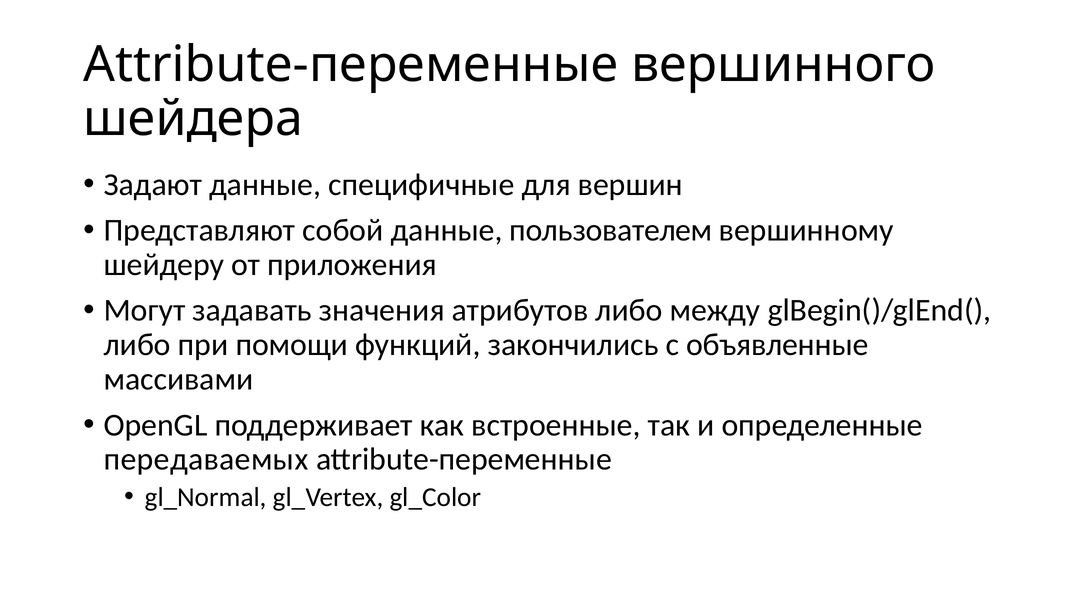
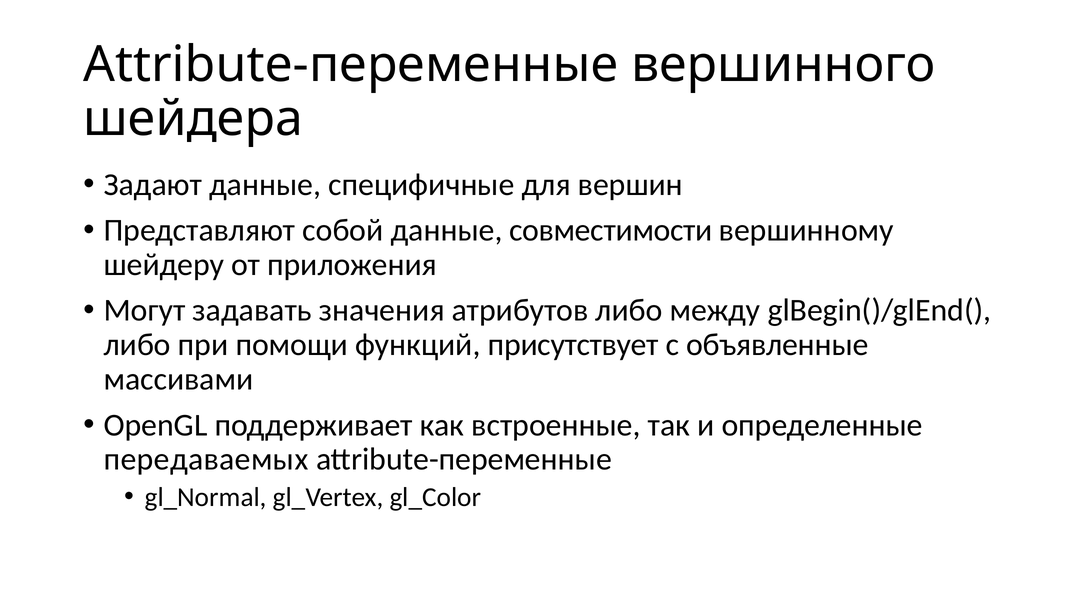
пользователем: пользователем -> совместимости (611, 230)
закончились: закончились -> присутствует (573, 345)
